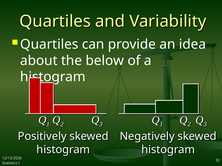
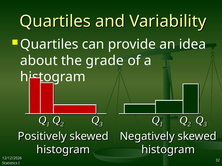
below: below -> grade (105, 61)
